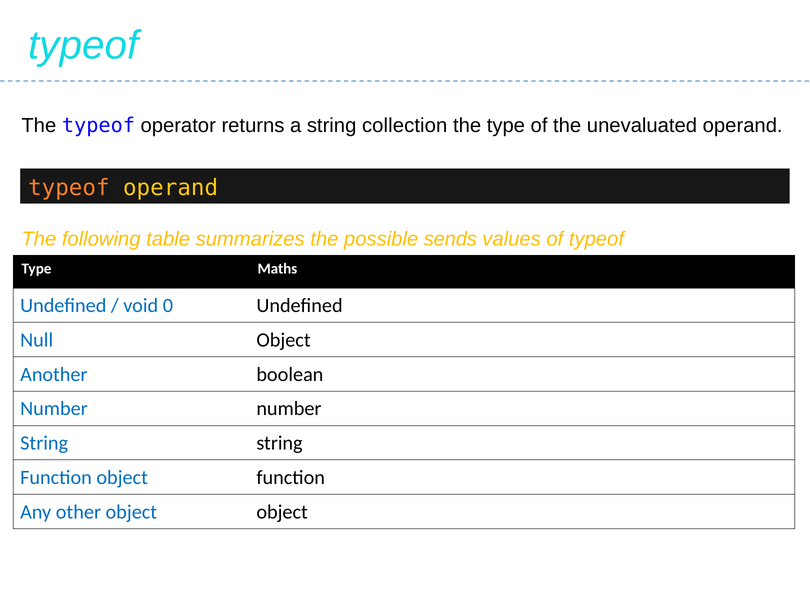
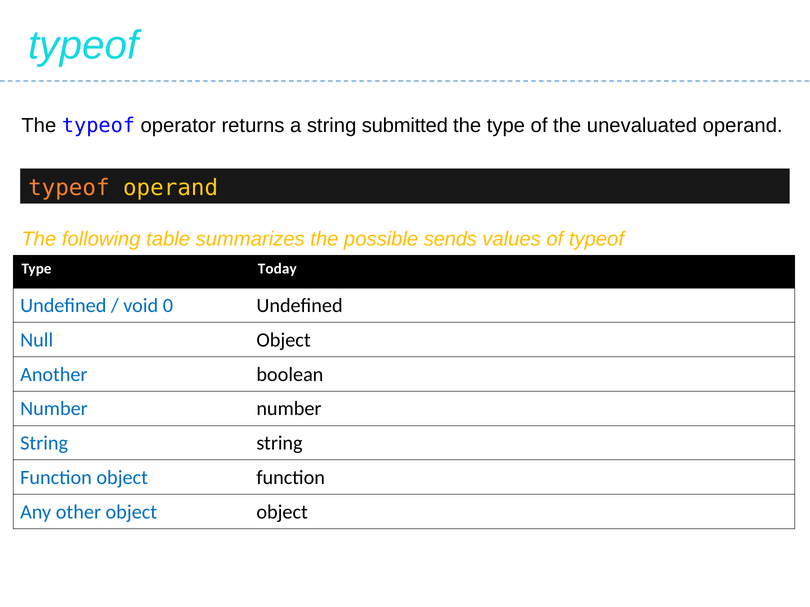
collection: collection -> submitted (405, 126)
Maths: Maths -> Today (277, 269)
